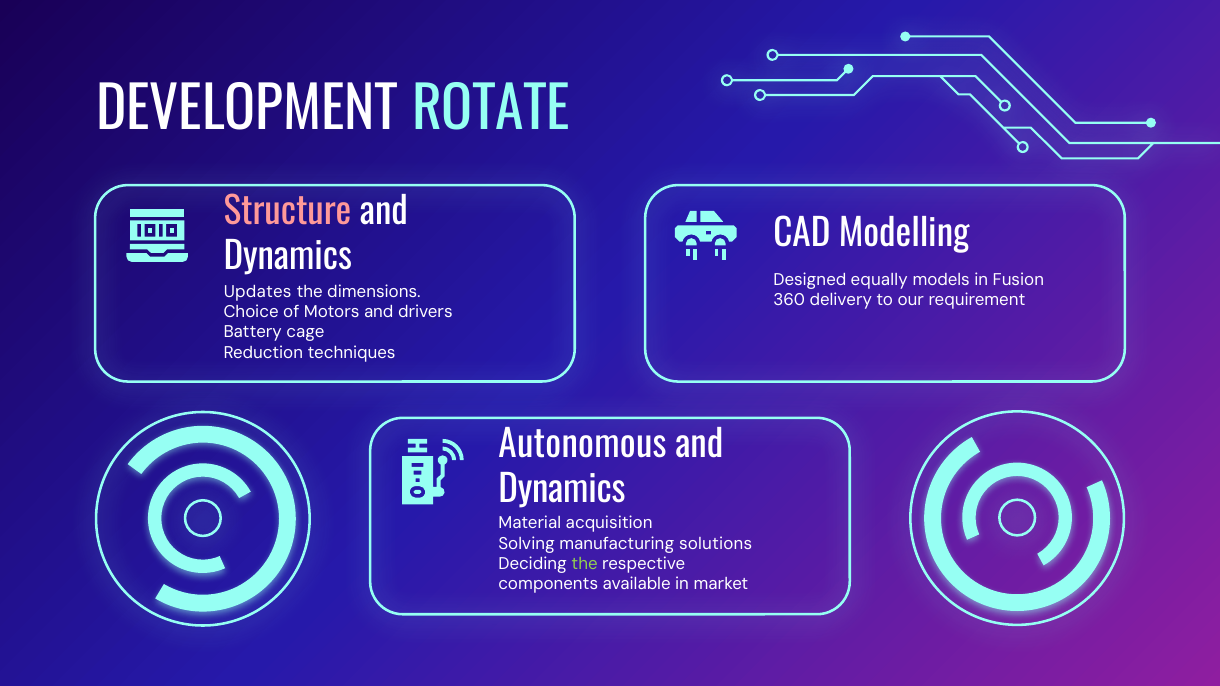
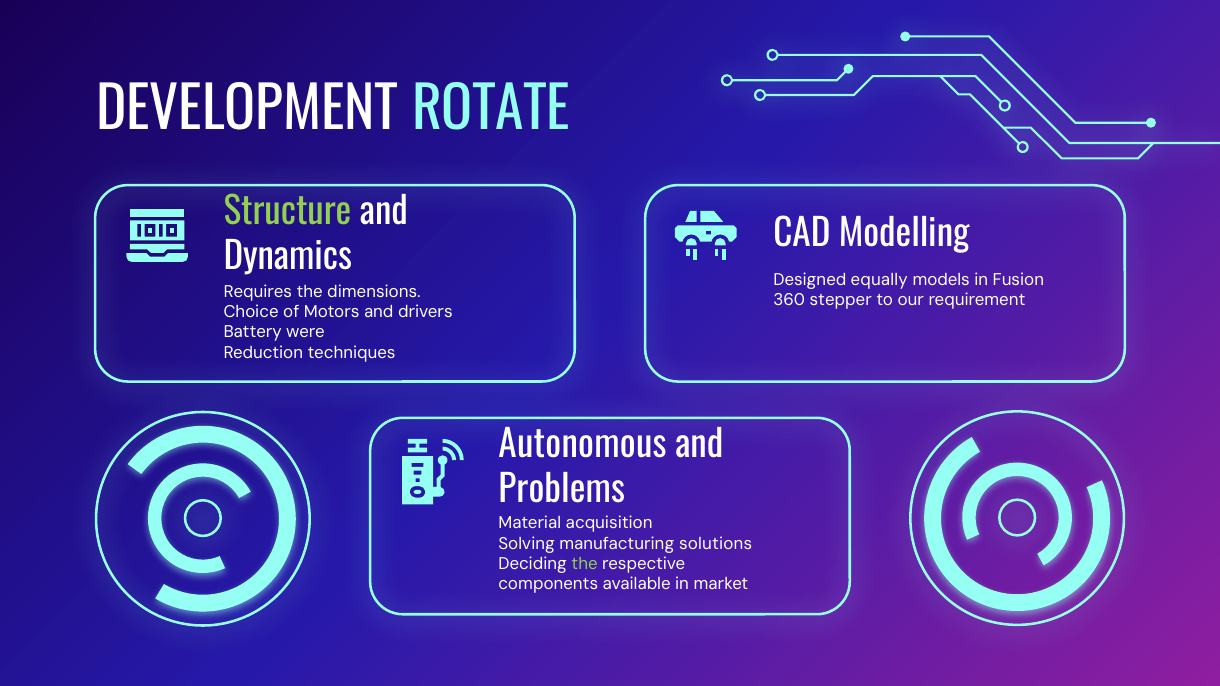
Structure colour: pink -> light green (287, 212)
Updates: Updates -> Requires (258, 292)
delivery: delivery -> stepper (841, 300)
cage: cage -> were (305, 332)
Dynamics: Dynamics -> Problems (562, 490)
